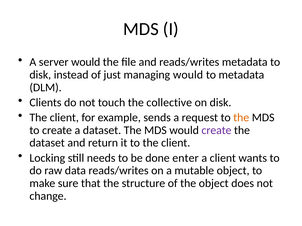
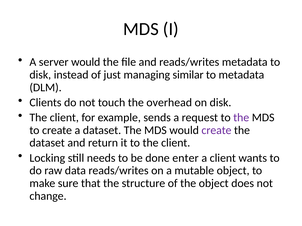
managing would: would -> similar (188, 75)
collective: collective -> overhead (169, 103)
the colour: orange -> purple (241, 118)
